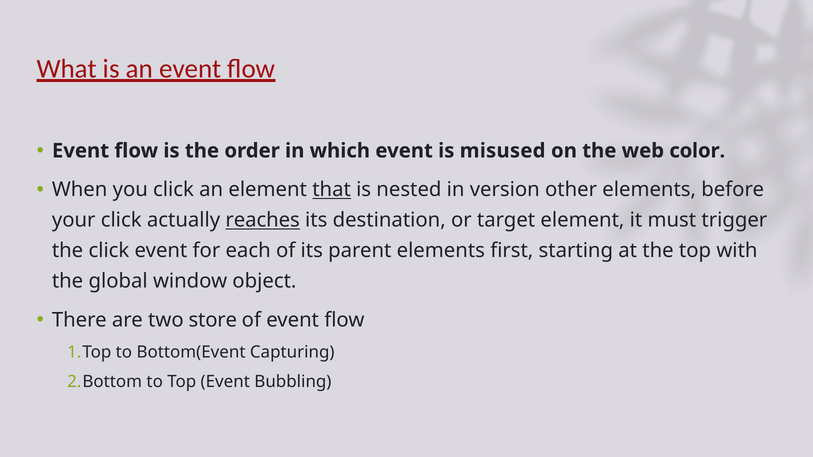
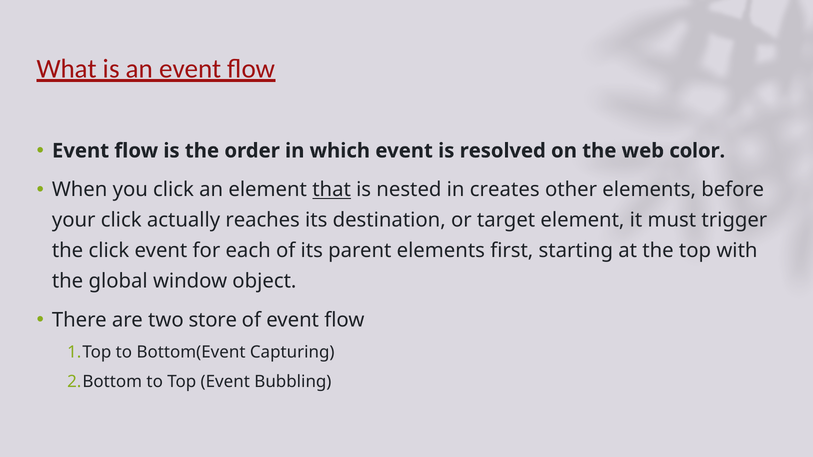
misused: misused -> resolved (503, 151)
version: version -> creates (505, 190)
reaches underline: present -> none (263, 220)
